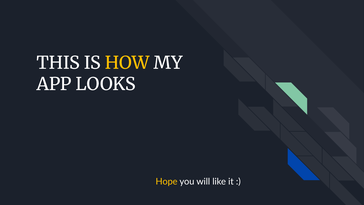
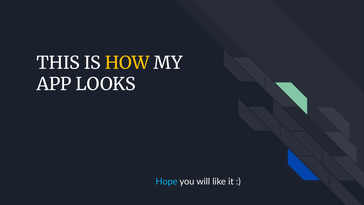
Hope colour: yellow -> light blue (167, 181)
